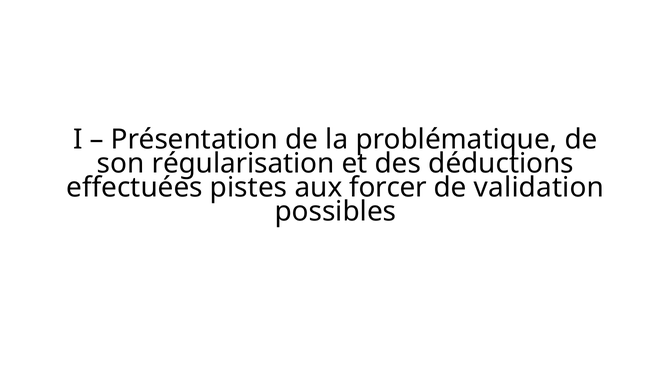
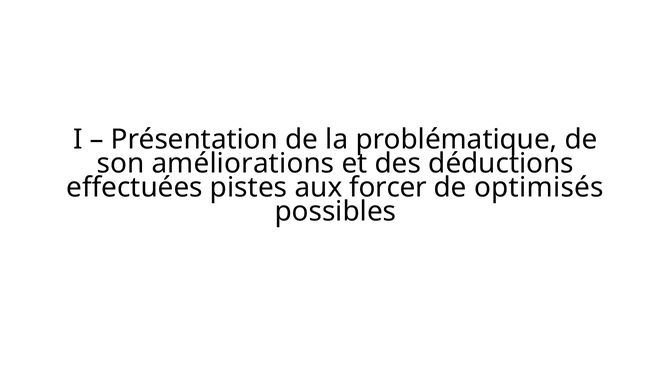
régularisation: régularisation -> améliorations (243, 164)
validation: validation -> optimisés (539, 188)
